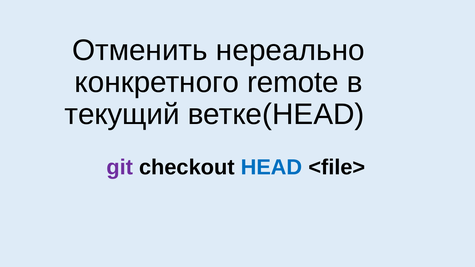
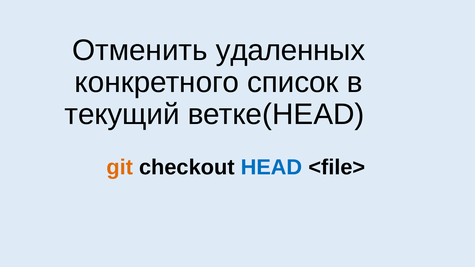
нереально: нереально -> удаленных (291, 50)
remote: remote -> список (293, 82)
git colour: purple -> orange (120, 168)
